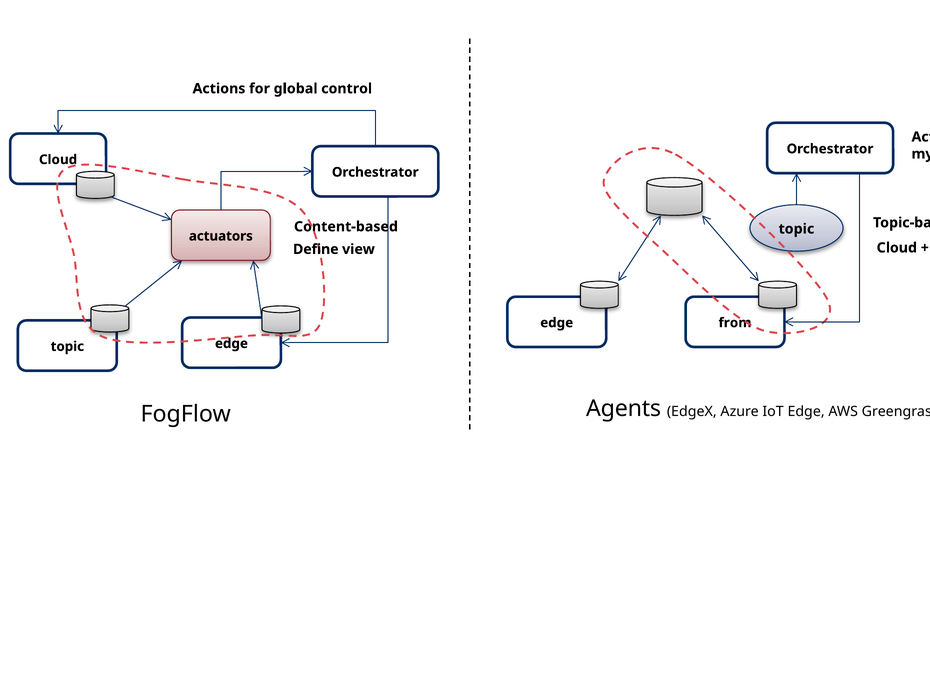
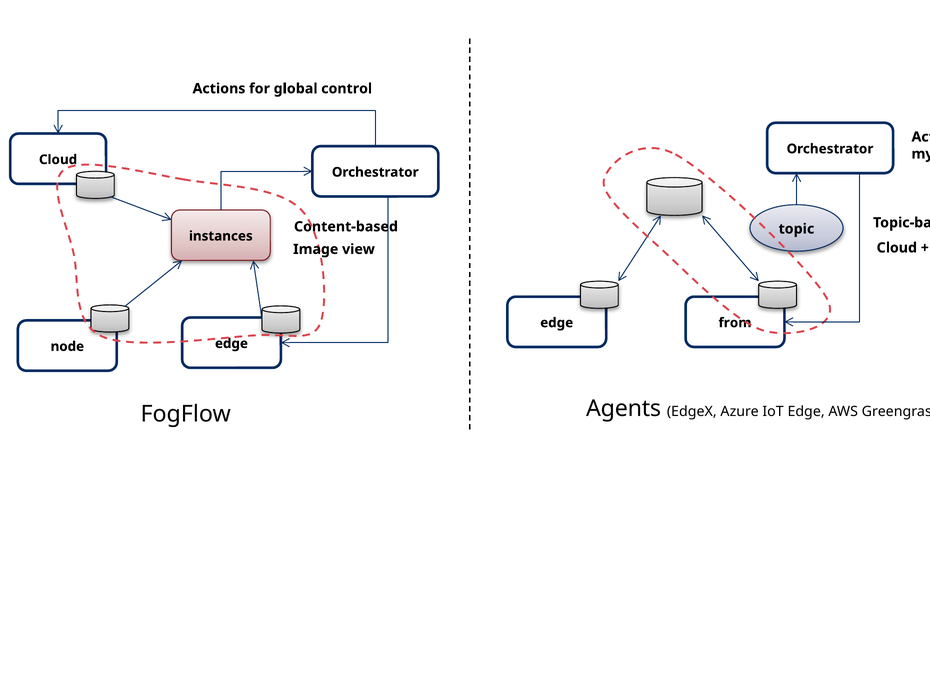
actuators: actuators -> instances (221, 236)
Define: Define -> Image (316, 249)
topic: topic -> node (67, 347)
